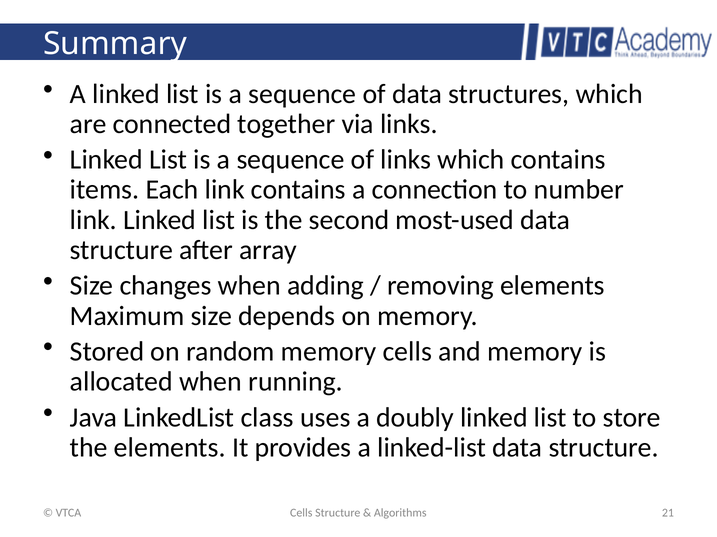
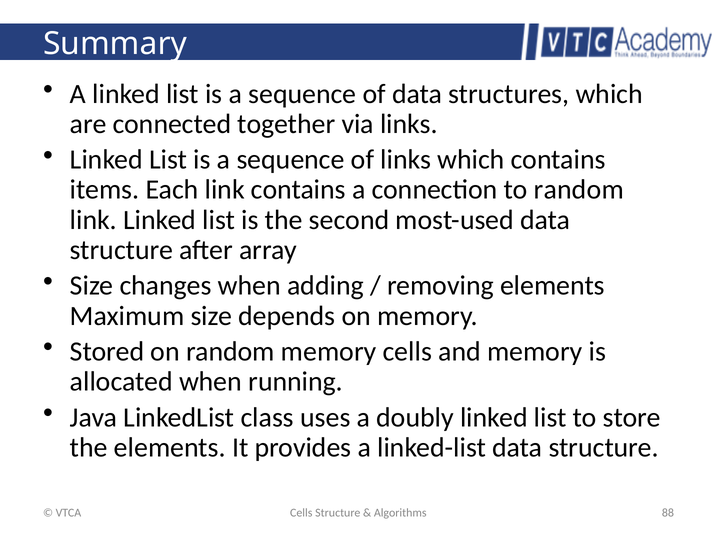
to number: number -> random (579, 190)
21: 21 -> 88 (668, 513)
